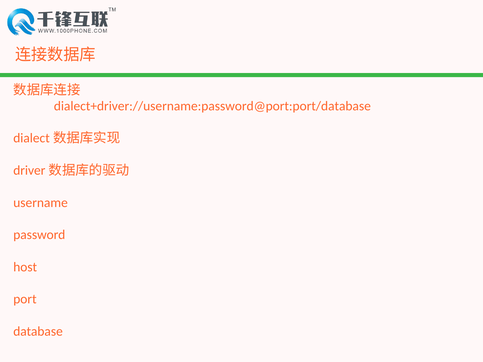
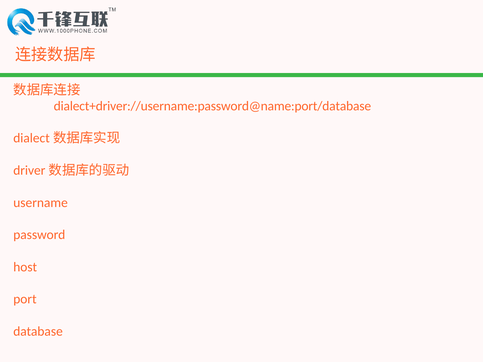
dialect+driver://username:password@port:port/database: dialect+driver://username:password@port:port/database -> dialect+driver://username:password@name:port/database (212, 106)
